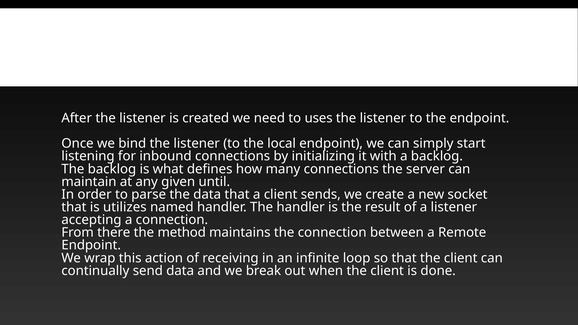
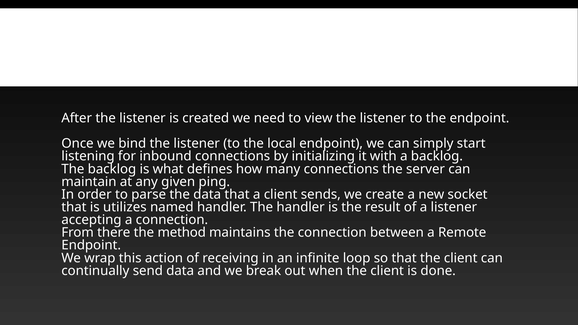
uses: uses -> view (319, 118)
until: until -> ping (214, 182)
